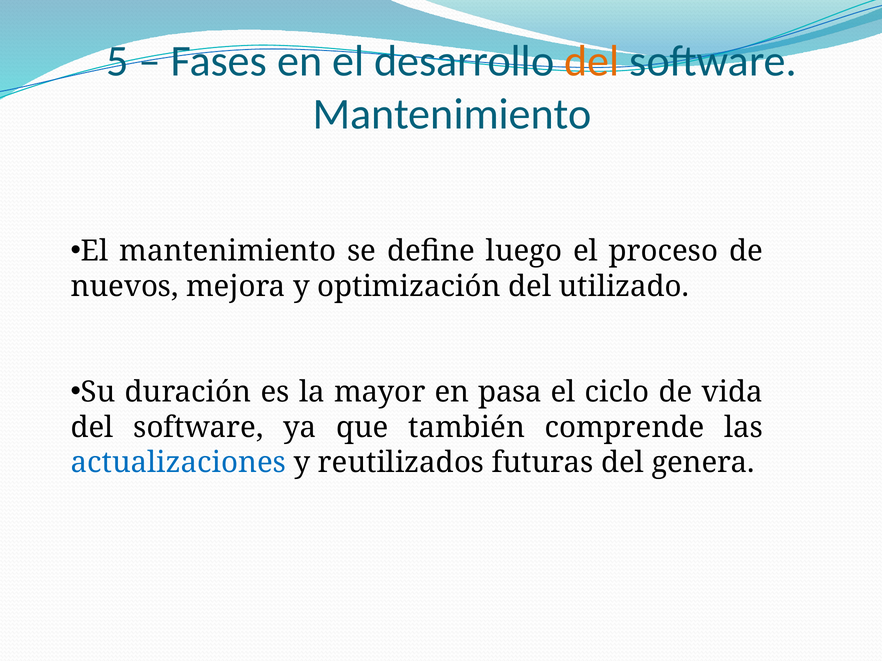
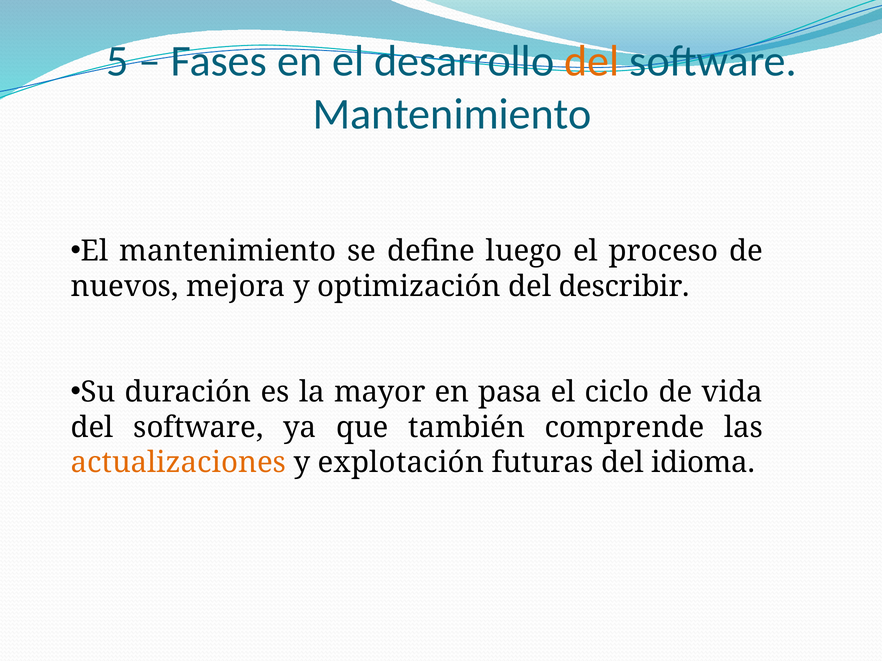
utilizado: utilizado -> describir (624, 287)
actualizaciones colour: blue -> orange (178, 463)
reutilizados: reutilizados -> explotación (401, 463)
genera: genera -> idioma (703, 463)
